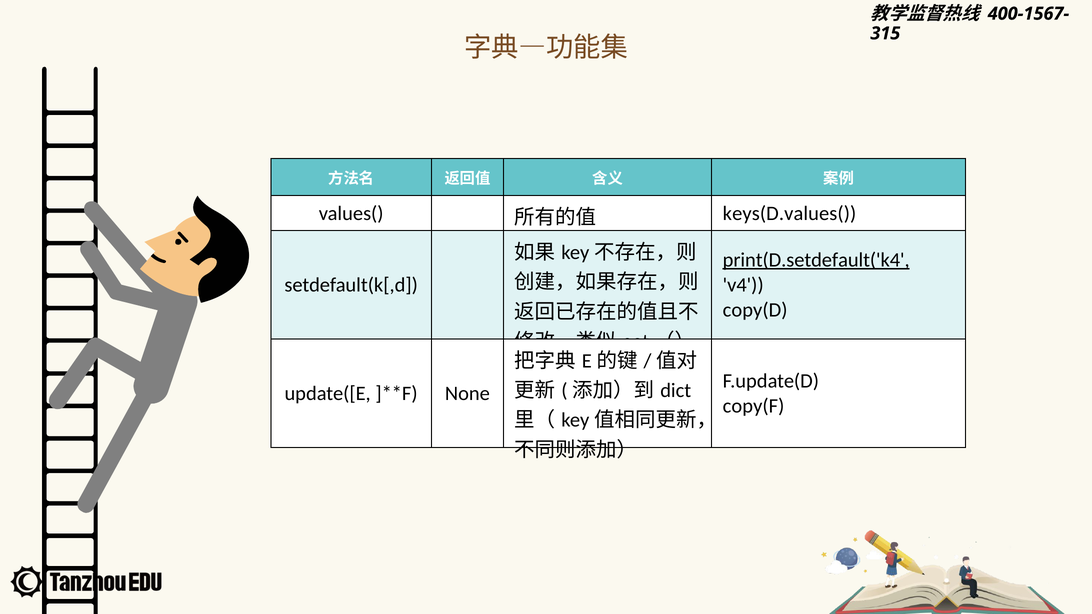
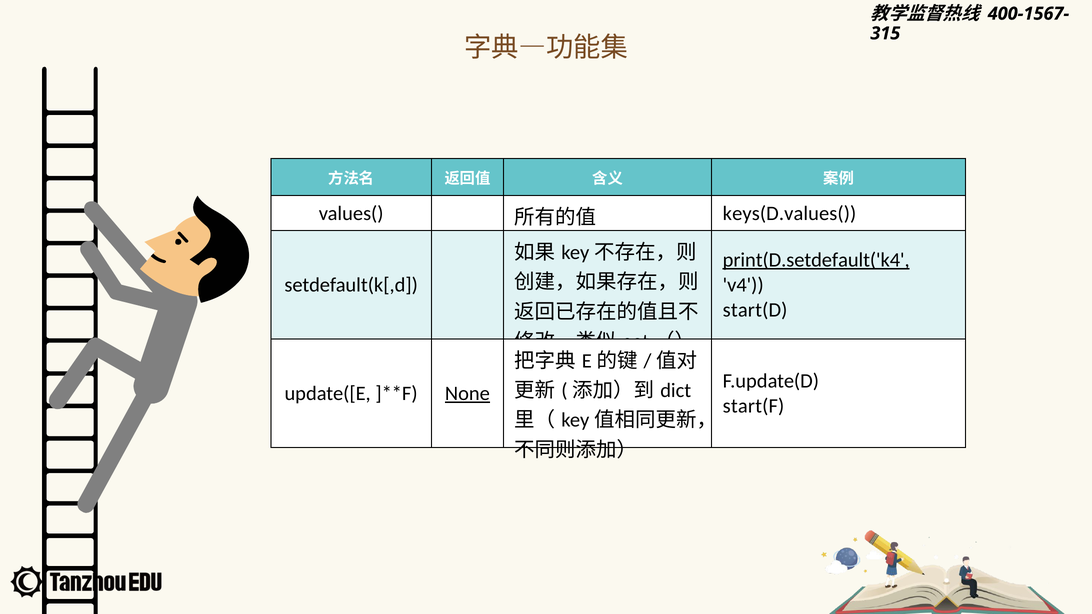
copy(D: copy(D -> start(D (755, 310)
None underline: none -> present (467, 394)
copy(F: copy(F -> start(F (754, 406)
